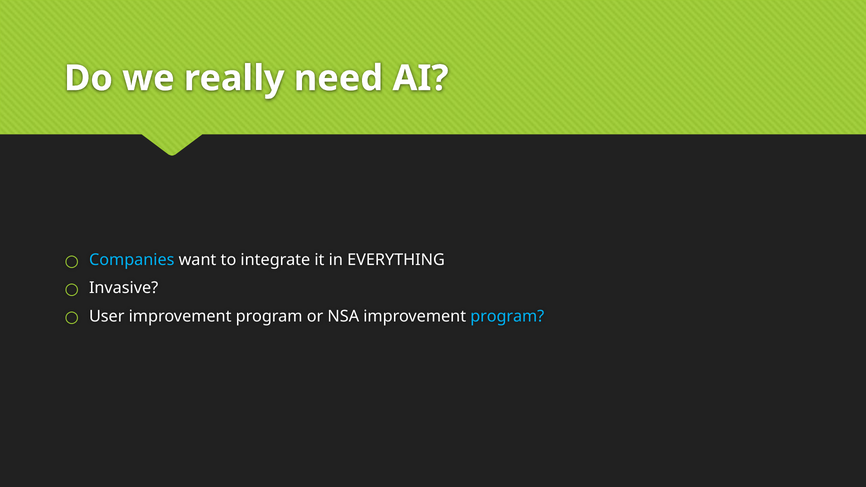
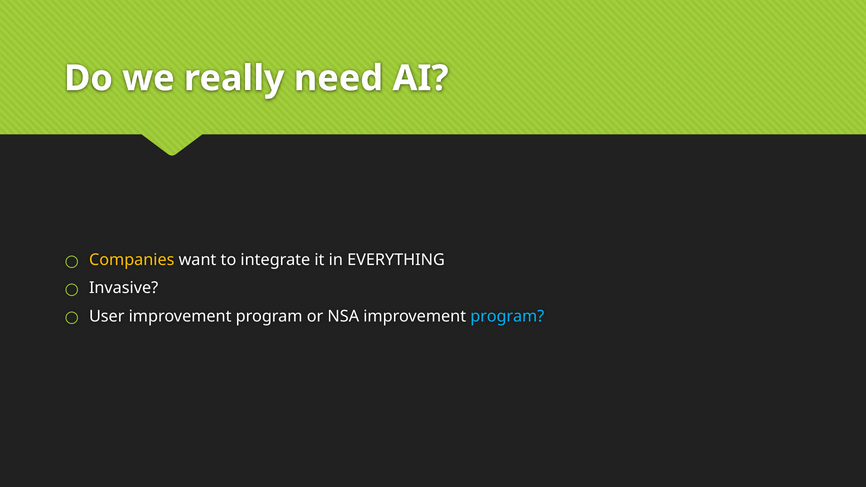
Companies colour: light blue -> yellow (132, 260)
